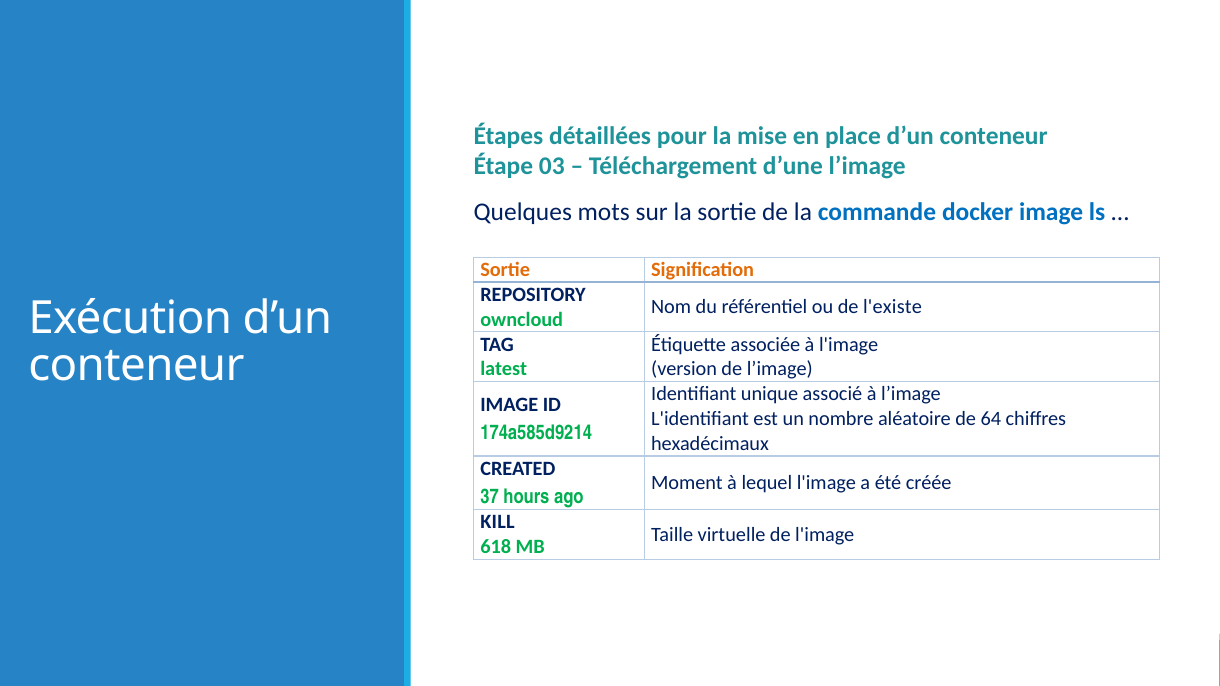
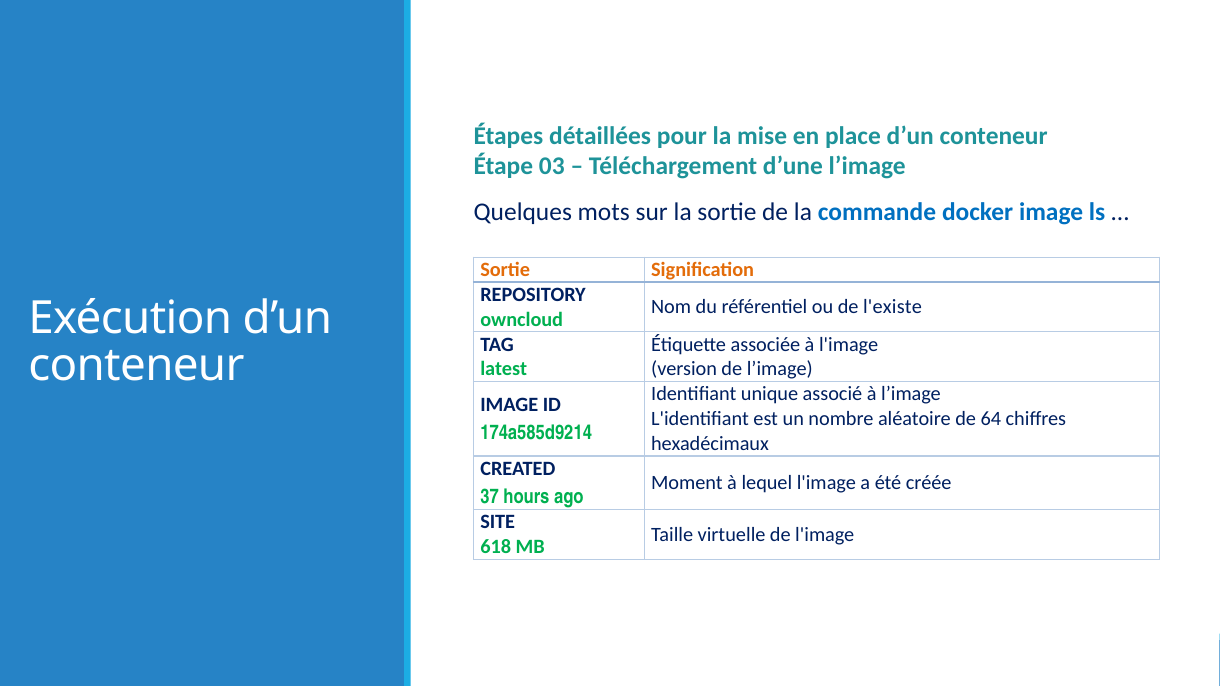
KILL: KILL -> SITE (498, 522)
